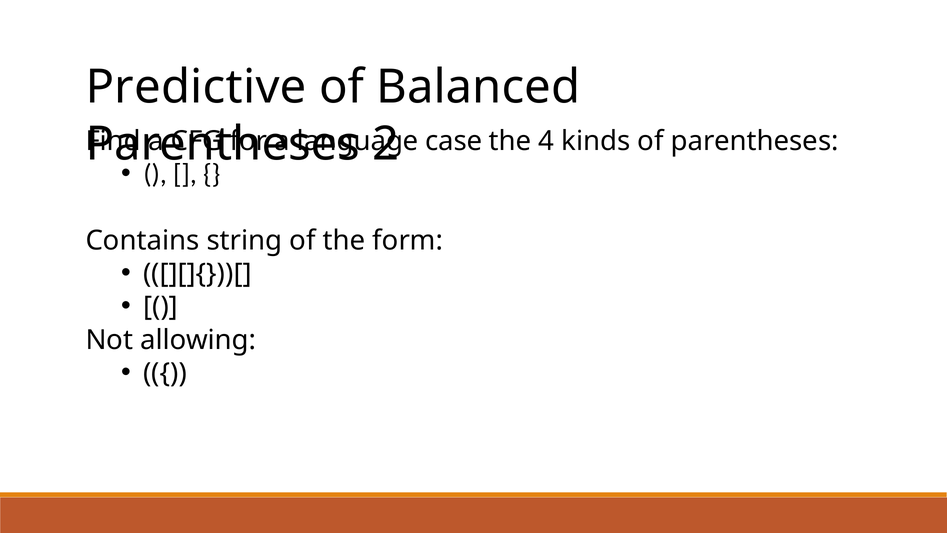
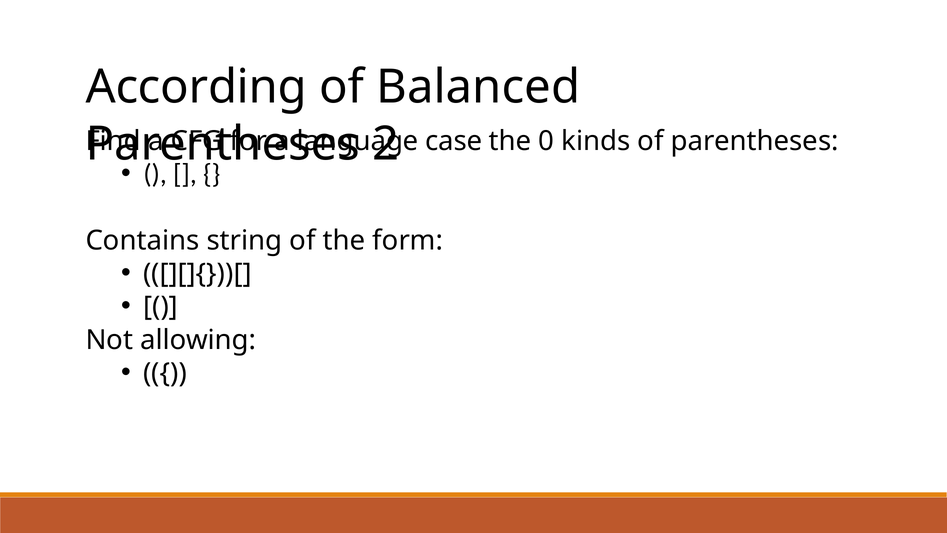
Predictive: Predictive -> According (196, 87)
4: 4 -> 0 (546, 141)
